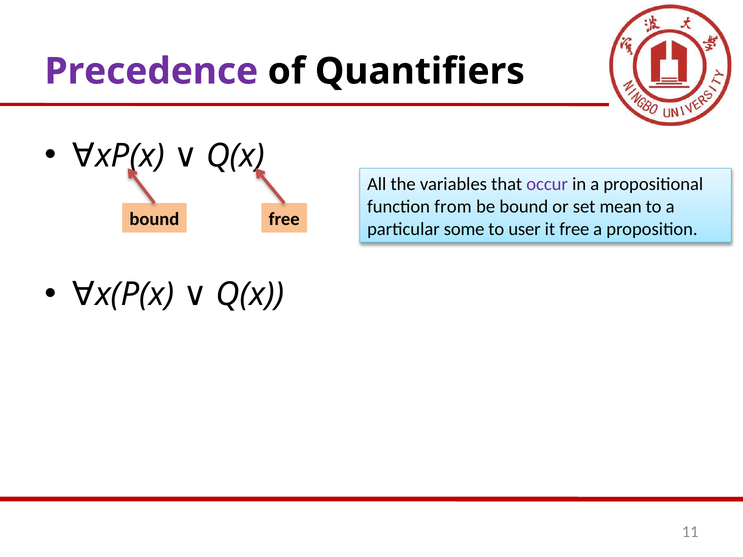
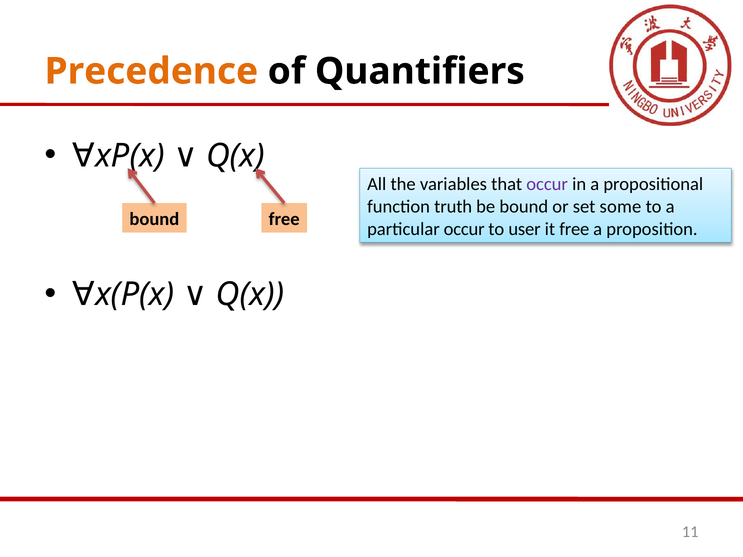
Precedence colour: purple -> orange (151, 71)
from: from -> truth (453, 207)
mean: mean -> some (620, 207)
particular some: some -> occur (464, 229)
